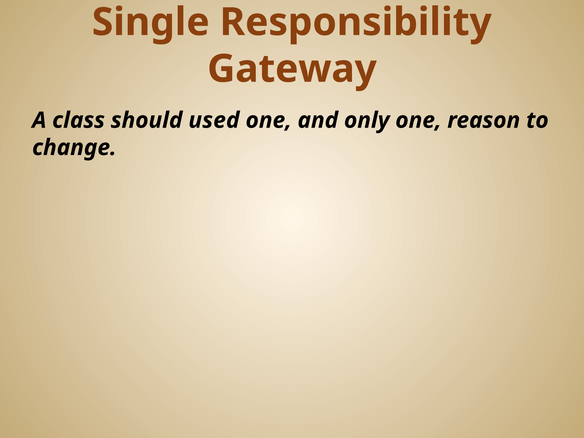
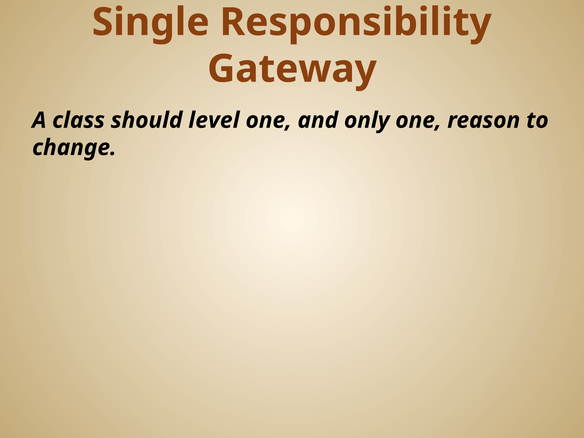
used: used -> level (214, 120)
